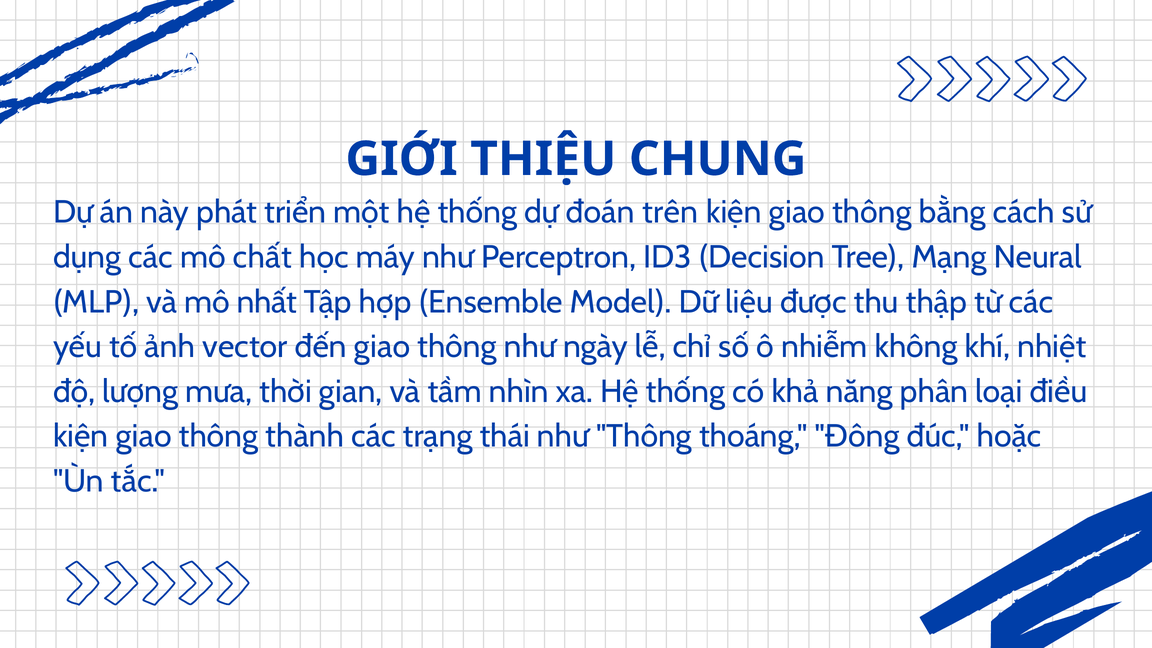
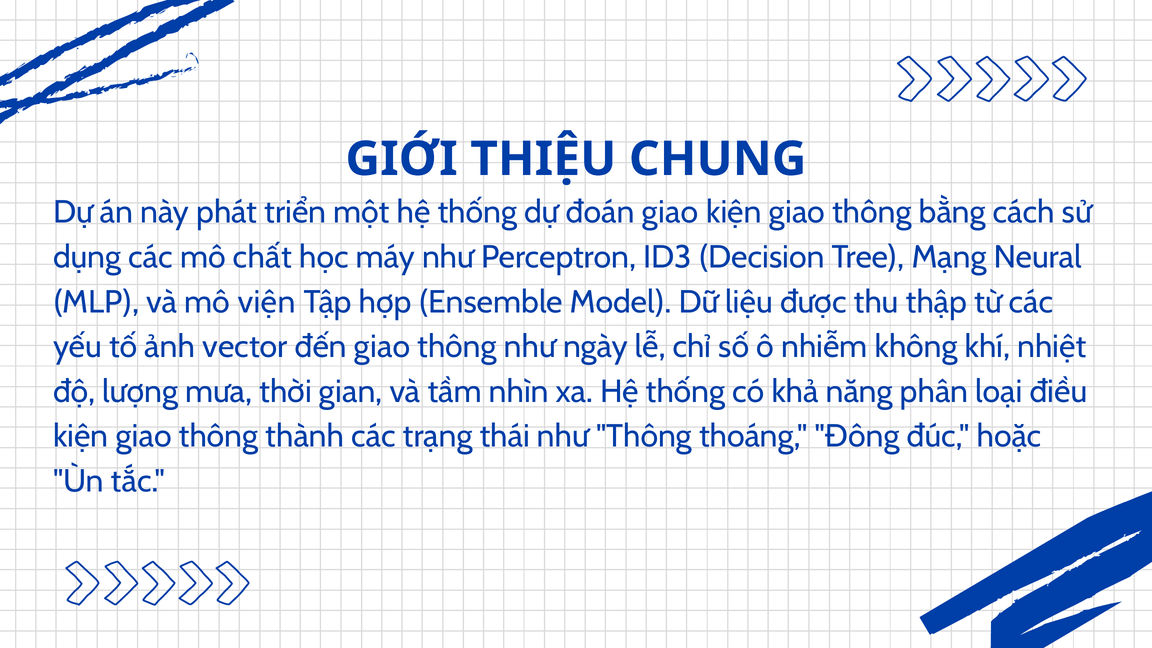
đoán trên: trên -> giao (670, 212)
nhất: nhất -> viện (267, 302)
